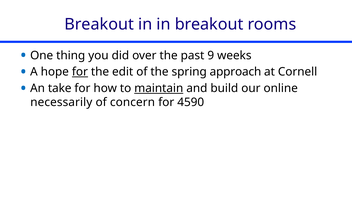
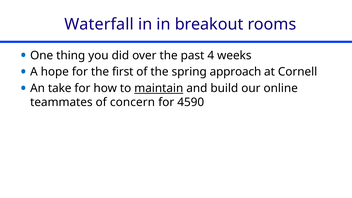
Breakout: Breakout -> Waterfall (99, 24)
9: 9 -> 4 (211, 55)
for underline: present -> none (80, 72)
edit: edit -> first (123, 72)
necessarily: necessarily -> teammates (61, 102)
